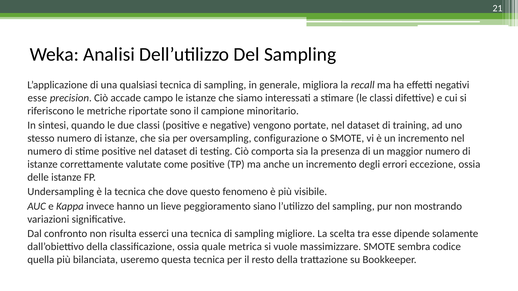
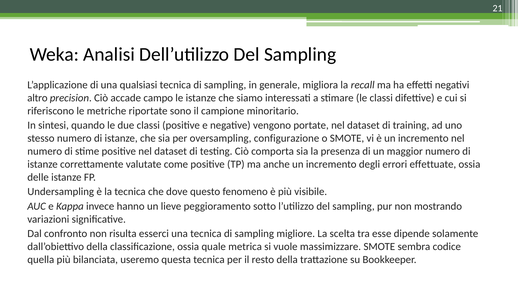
esse: esse -> altro (37, 98)
eccezione: eccezione -> effettuate (433, 164)
siano: siano -> sotto (265, 206)
